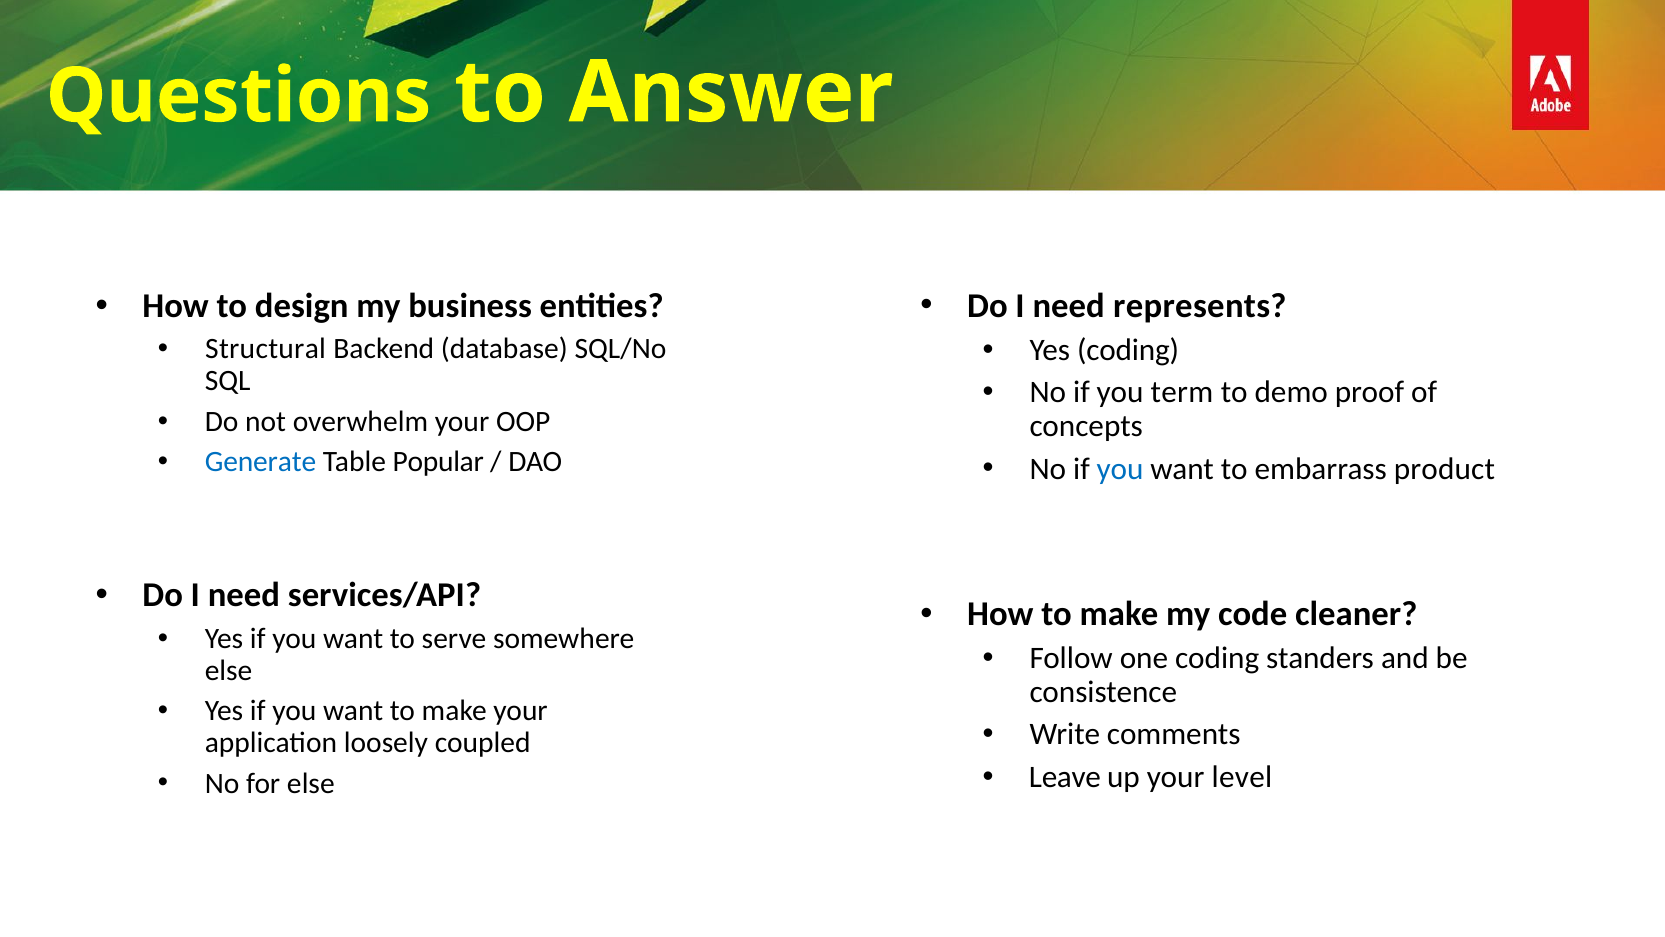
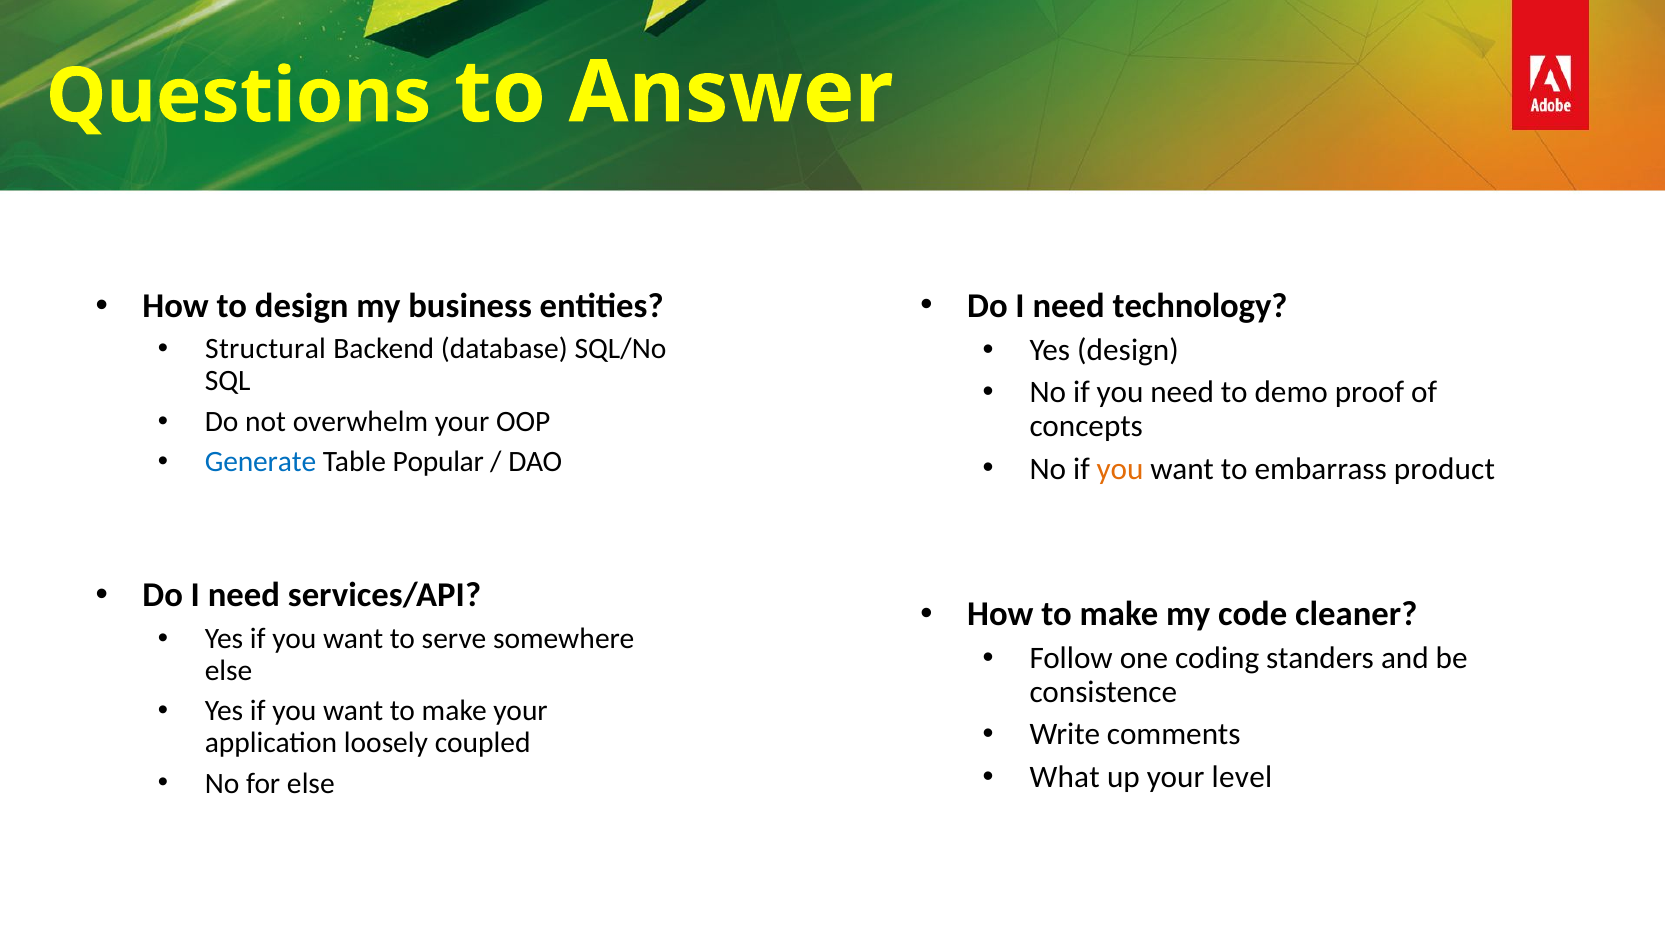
represents: represents -> technology (1200, 306)
Yes coding: coding -> design (1128, 350)
you term: term -> need (1182, 392)
you colour: blue -> orange (1120, 469)
Leave: Leave -> What (1065, 777)
